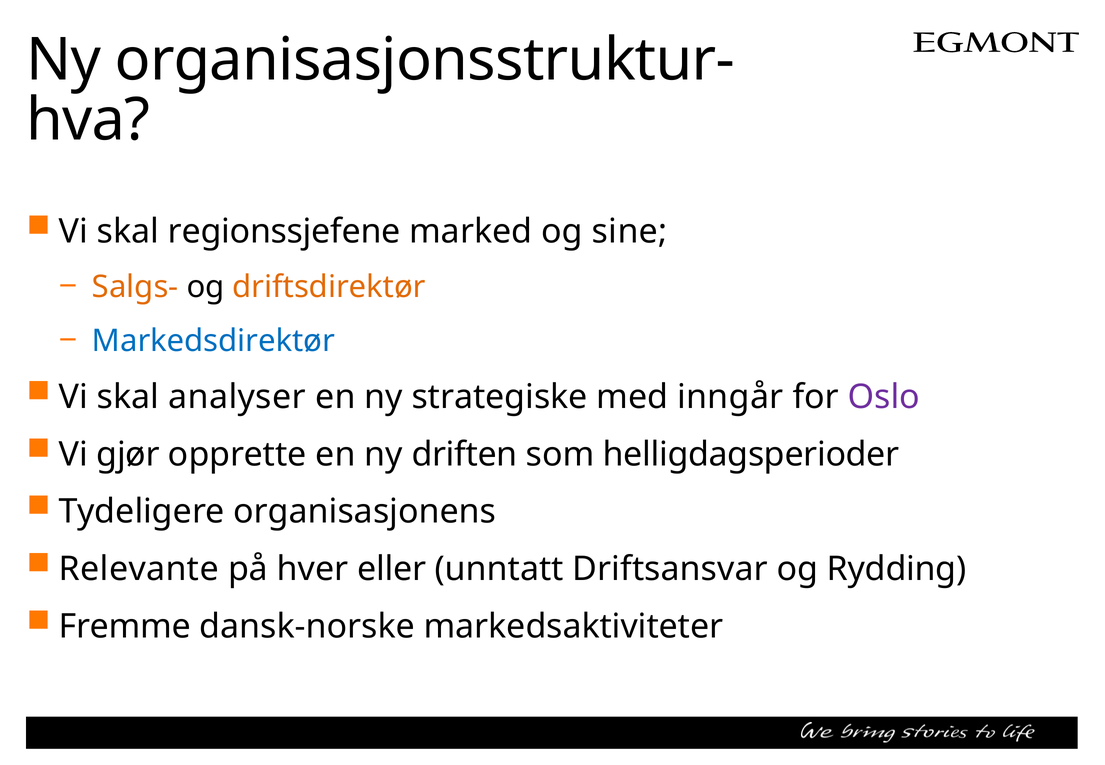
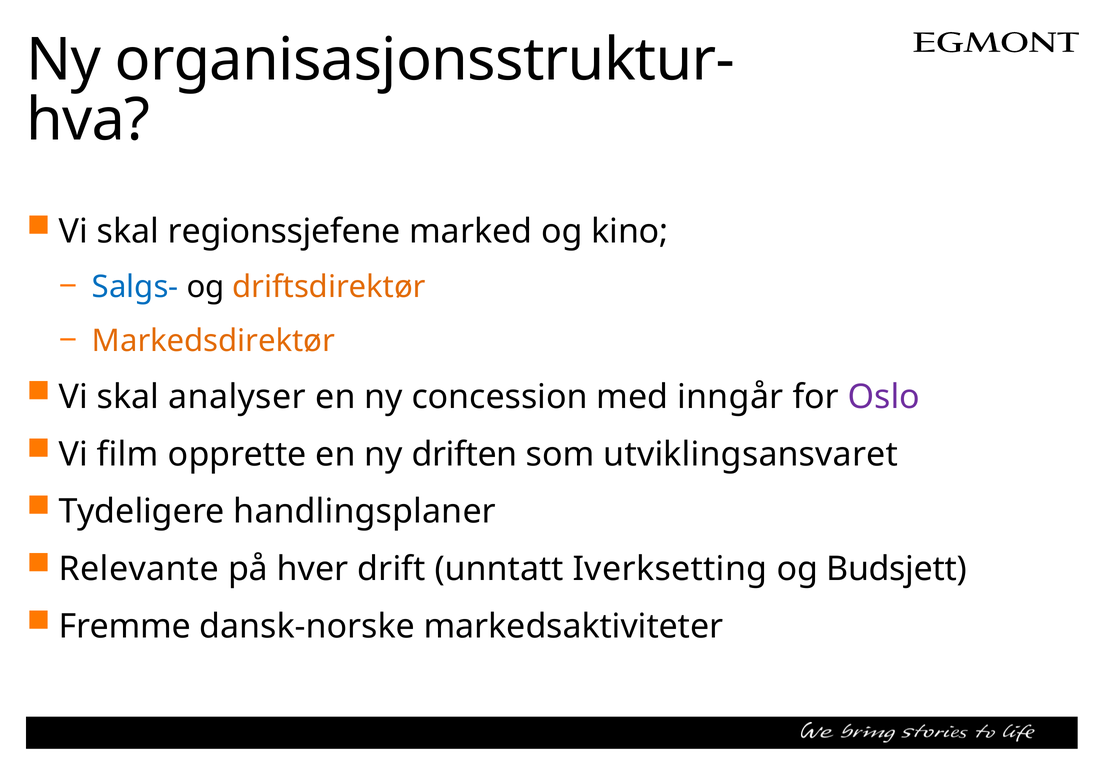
sine: sine -> kino (630, 232)
Salgs- colour: orange -> blue (135, 287)
Markedsdirektør colour: blue -> orange (213, 341)
strategiske: strategiske -> concession (500, 397)
gjør: gjør -> film (128, 454)
helligdagsperioder: helligdagsperioder -> utviklingsansvaret (751, 454)
organisasjonens: organisasjonens -> handlingsplaner (365, 512)
eller: eller -> drift (391, 569)
Driftsansvar: Driftsansvar -> Iverksetting (670, 569)
Rydding: Rydding -> Budsjett (897, 569)
